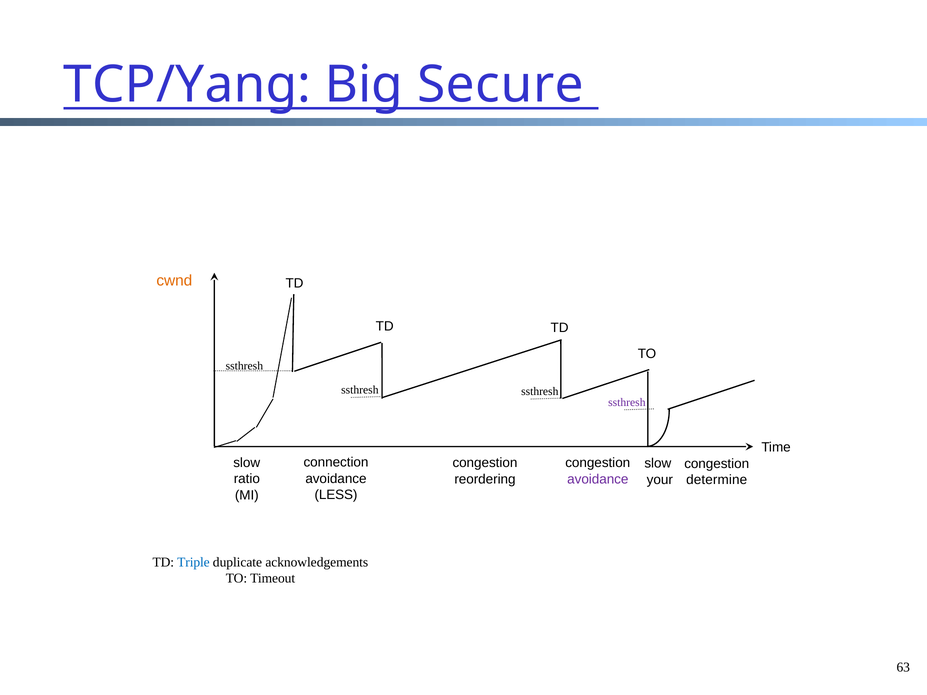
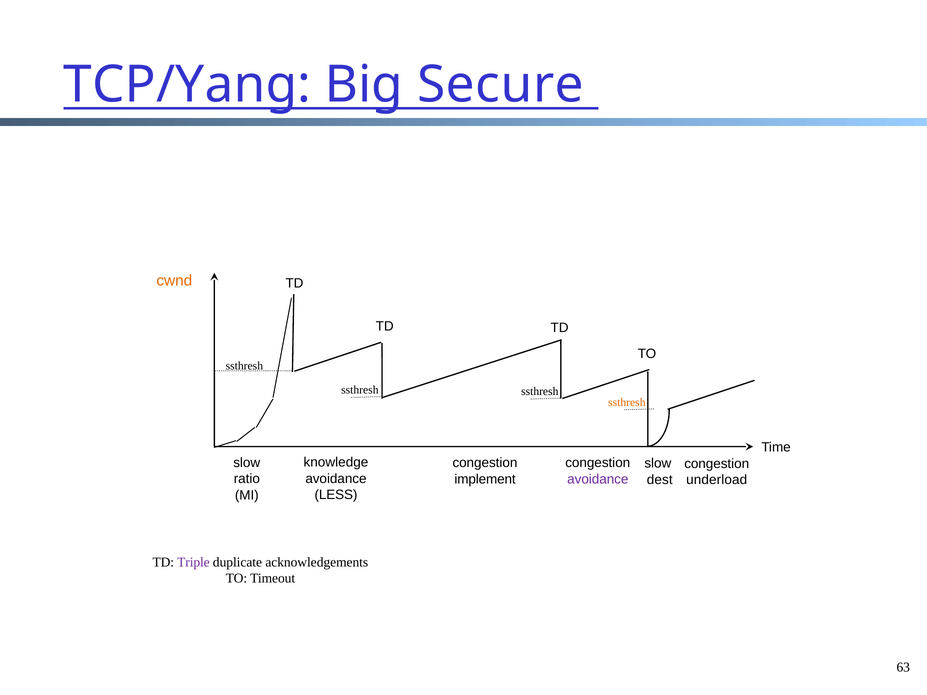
ssthresh colour: purple -> orange (627, 403)
connection: connection -> knowledge (336, 463)
reordering: reordering -> implement (485, 479)
your: your -> dest (660, 480)
determine: determine -> underload (717, 480)
Triple colour: blue -> purple (193, 562)
